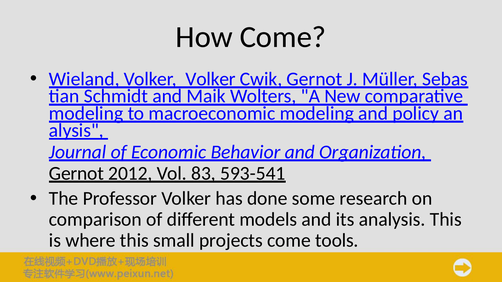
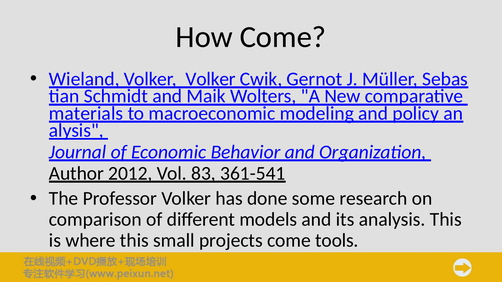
modeling: modeling -> materials (86, 113)
Gernot: Gernot -> Author (76, 174)
593-541: 593-541 -> 361-541 (253, 174)
